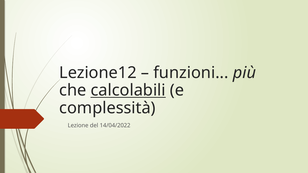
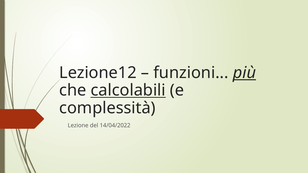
più underline: none -> present (244, 73)
